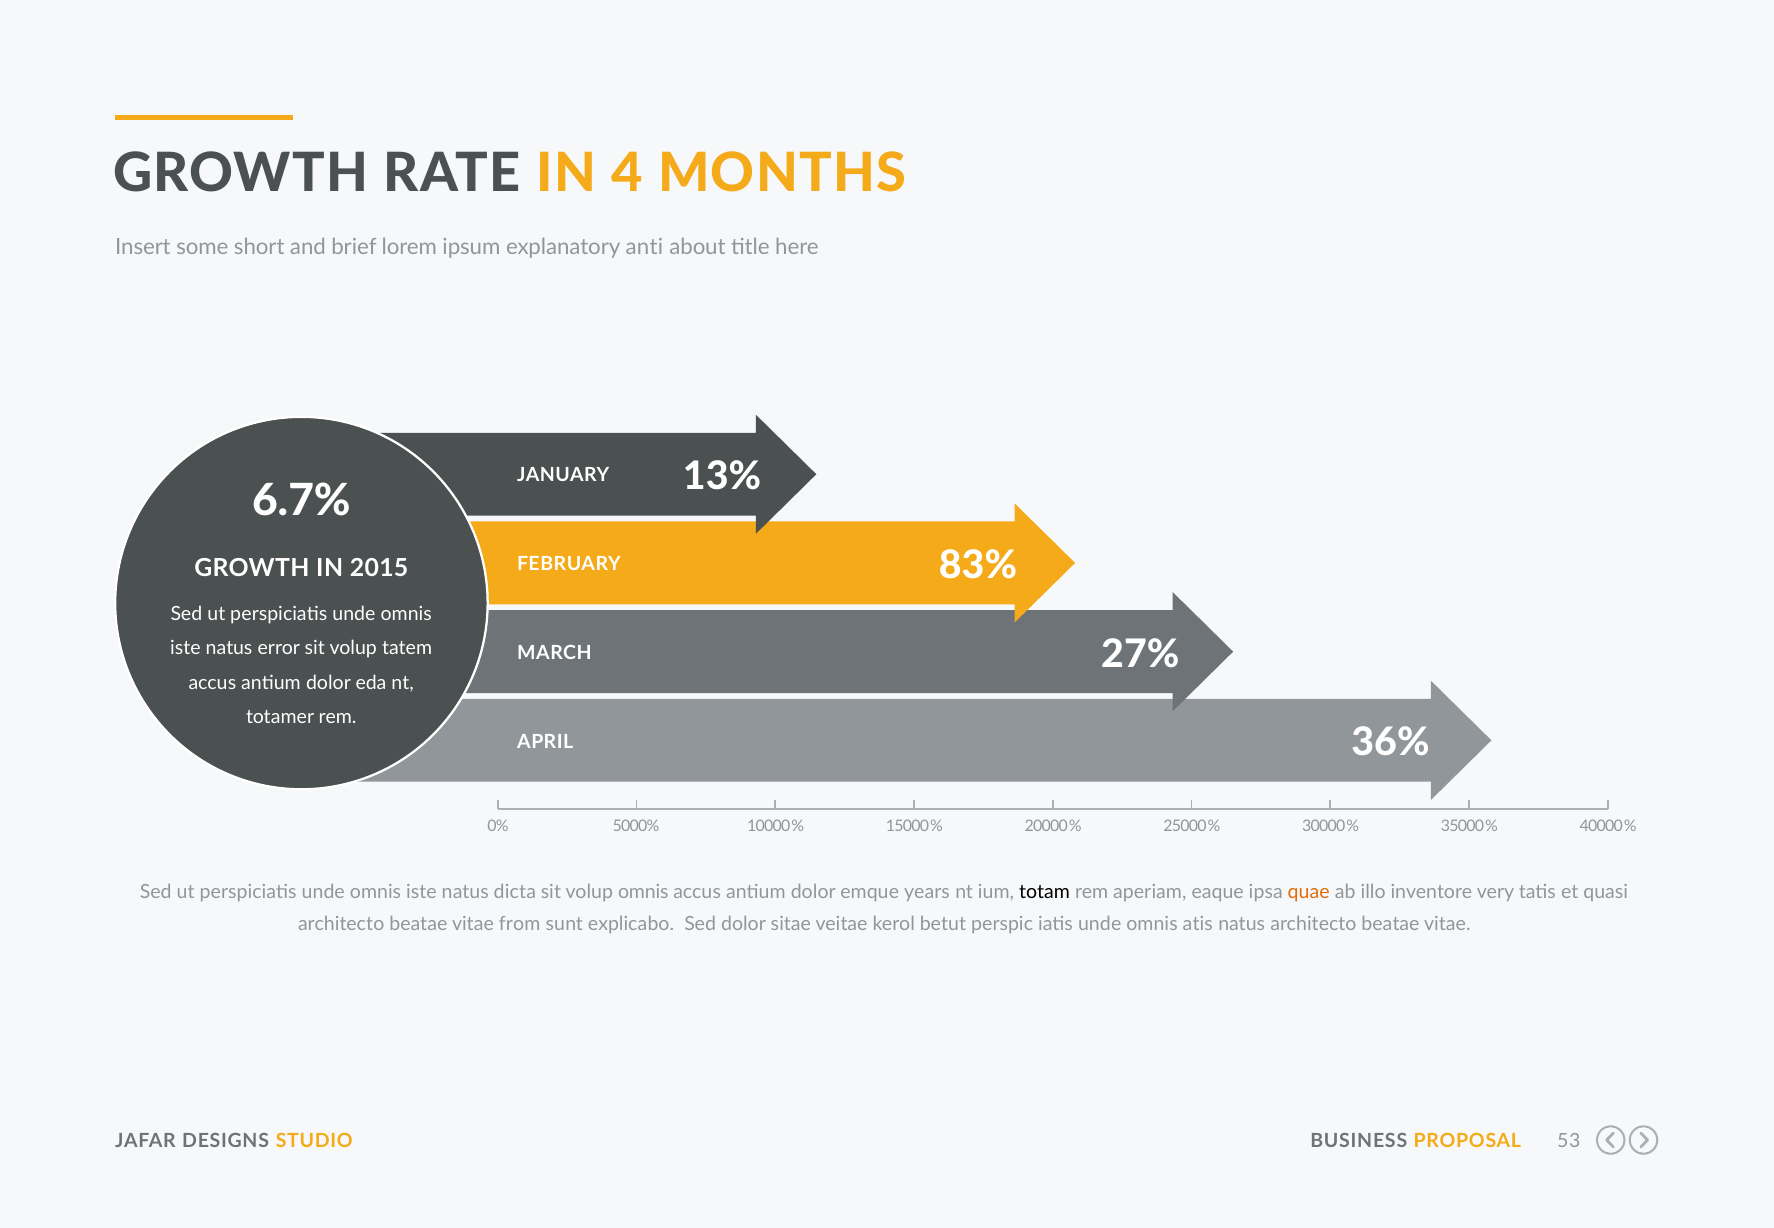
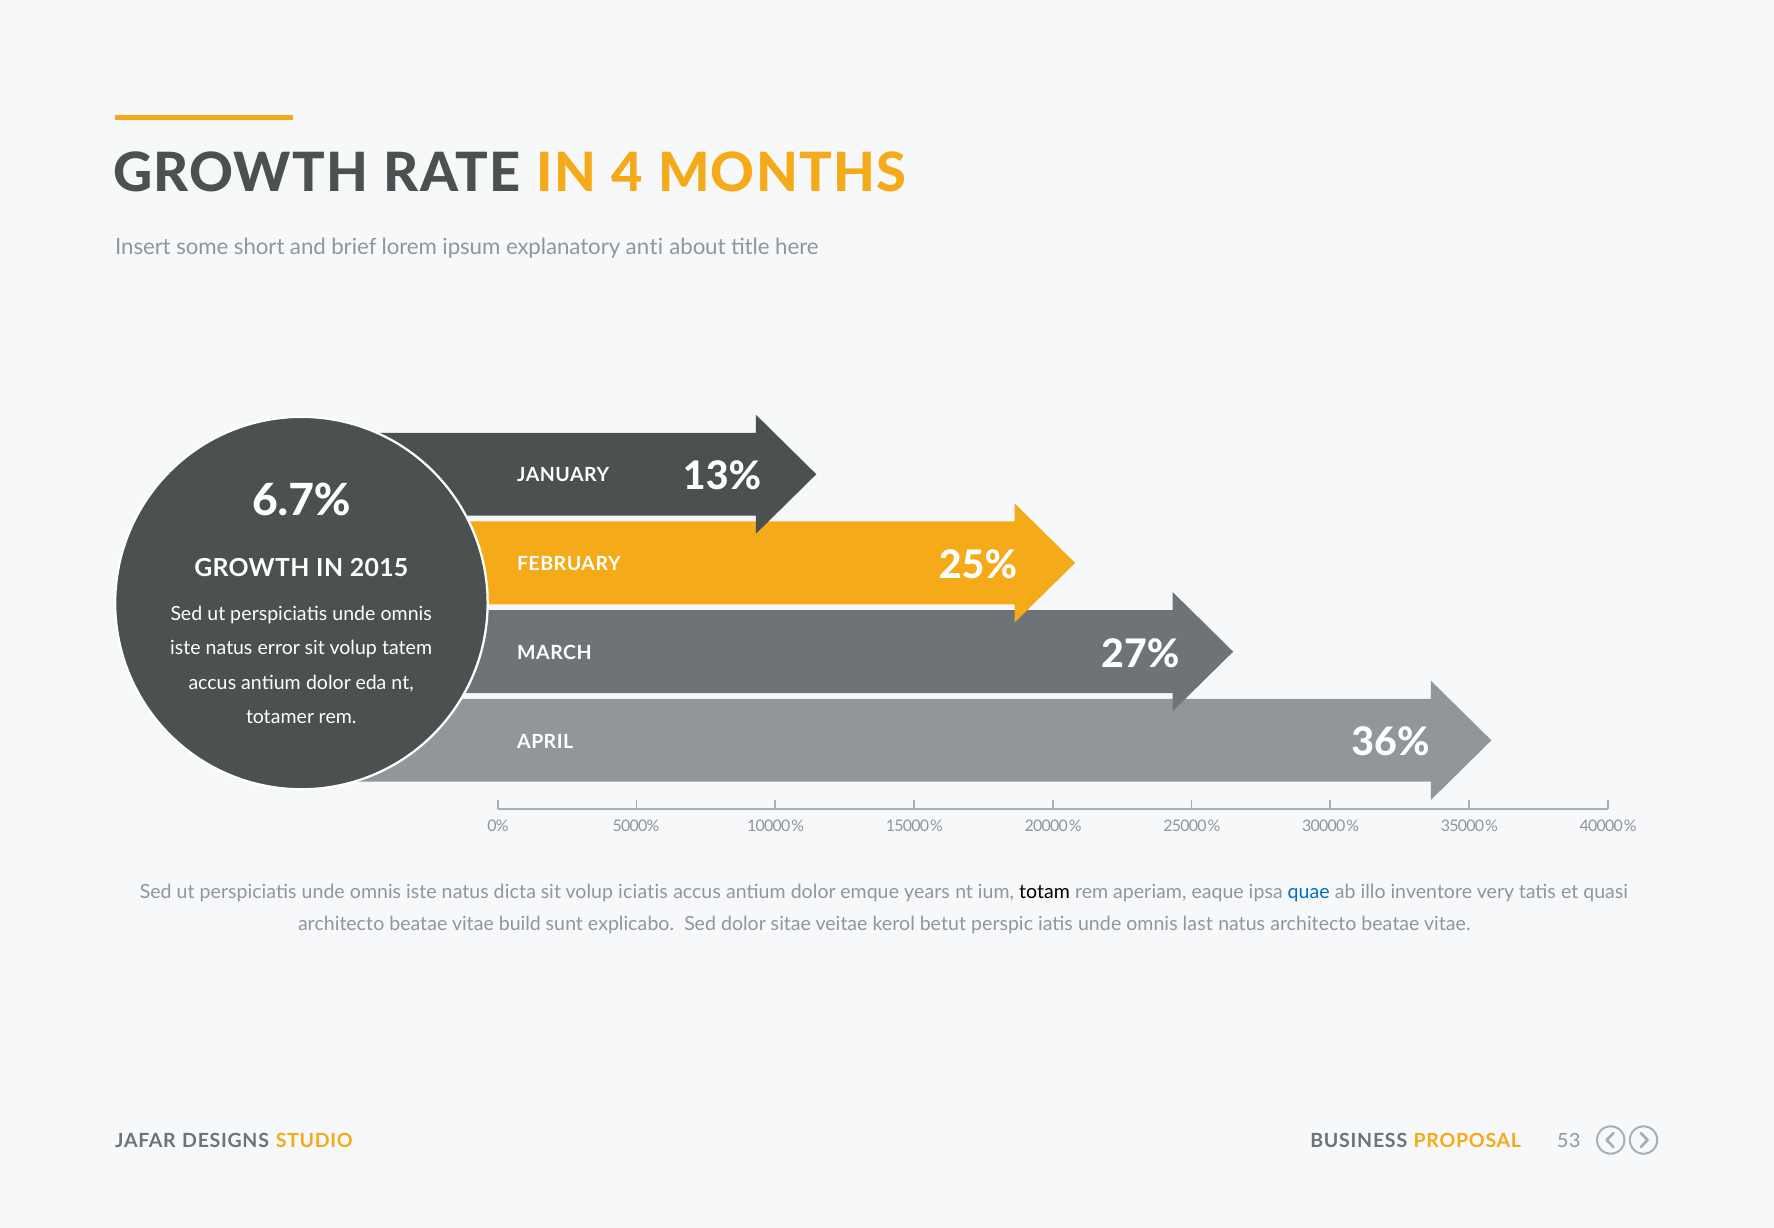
83%: 83% -> 25% (978, 566)
volup omnis: omnis -> iciatis (643, 892)
quae colour: orange -> blue (1309, 892)
from: from -> build (520, 924)
atis: atis -> last (1198, 924)
